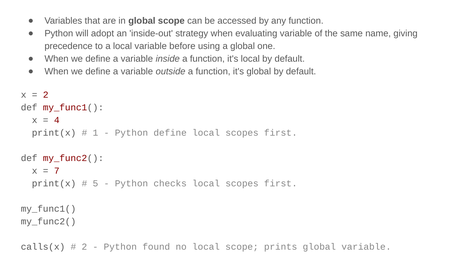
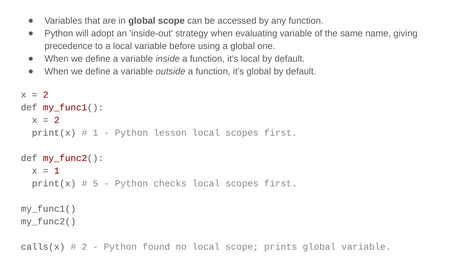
4: 4 -> 2 (57, 120)
Python define: define -> lesson (170, 133)
7: 7 -> 1 (57, 171)
